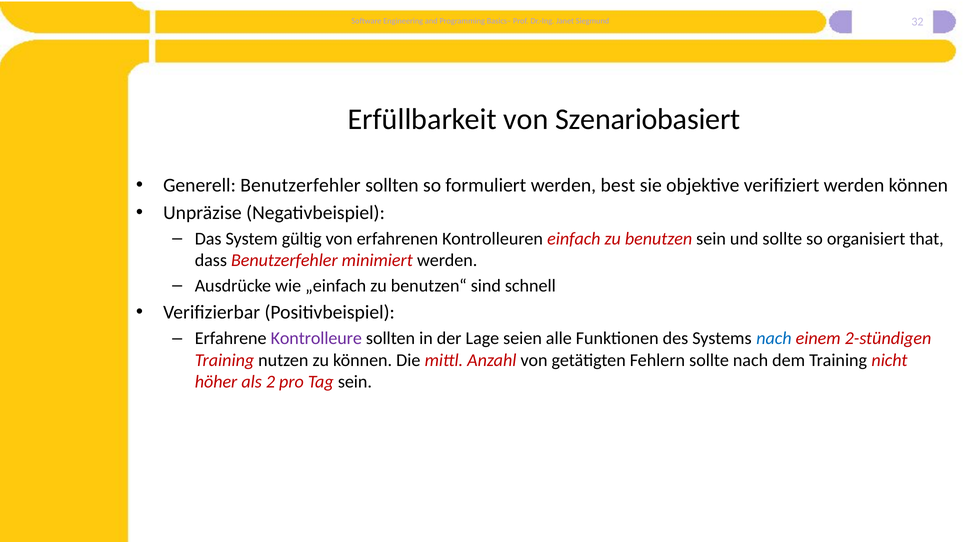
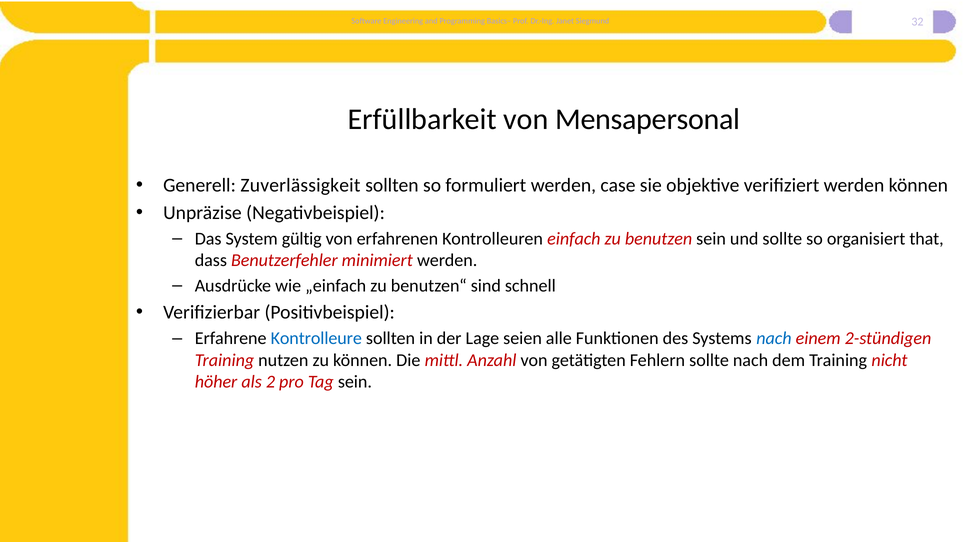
Szenariobasiert: Szenariobasiert -> Mensapersonal (648, 119)
Generell Benutzerfehler: Benutzerfehler -> Zuverlässigkeit (300, 185)
best: best -> case (618, 185)
Kontrolleure colour: purple -> blue (316, 338)
